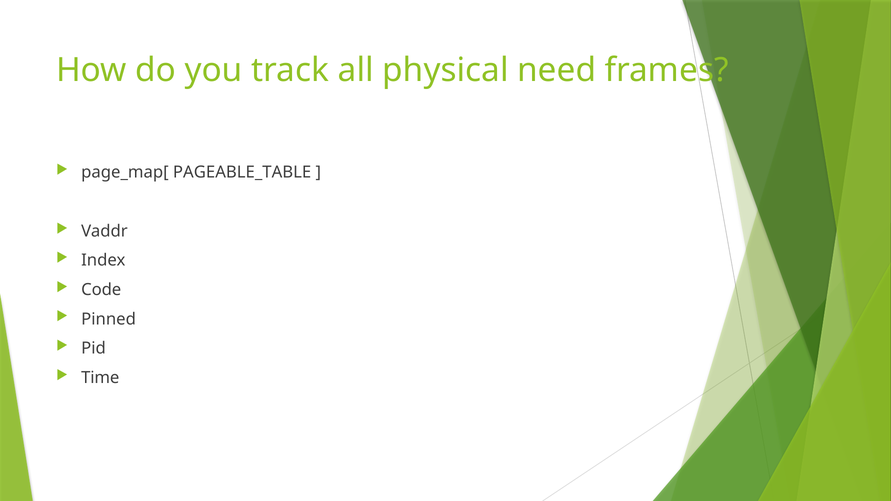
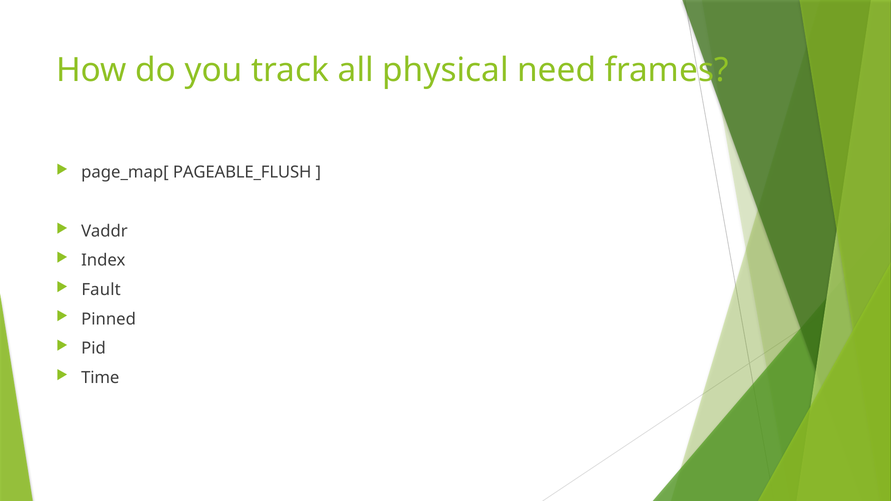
PAGEABLE_TABLE: PAGEABLE_TABLE -> PAGEABLE_FLUSH (242, 172)
Code: Code -> Fault (101, 290)
